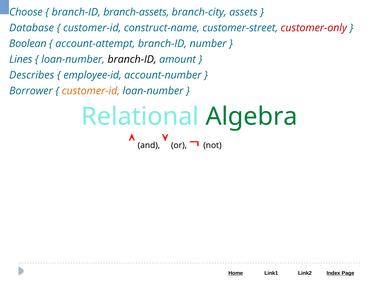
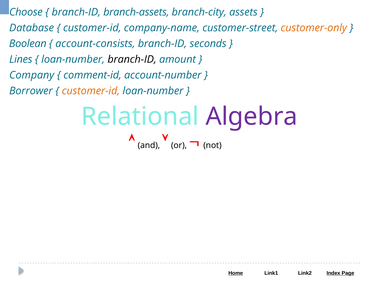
construct-name: construct-name -> company-name (162, 28)
customer-only colour: red -> orange (314, 28)
account-attempt: account-attempt -> account-consists (95, 44)
number: number -> seconds (208, 44)
Describes: Describes -> Company (32, 75)
employee-id: employee-id -> comment-id (92, 75)
Algebra colour: green -> purple (252, 117)
